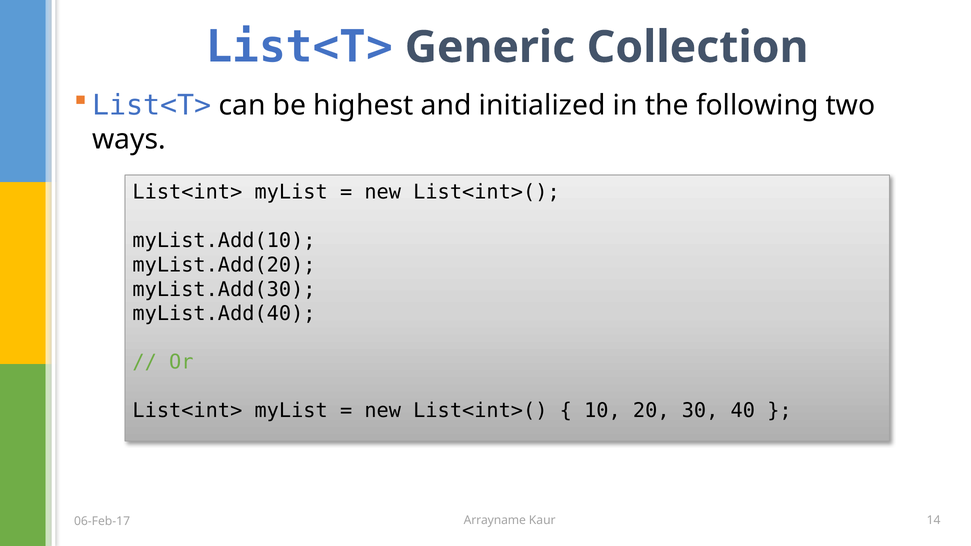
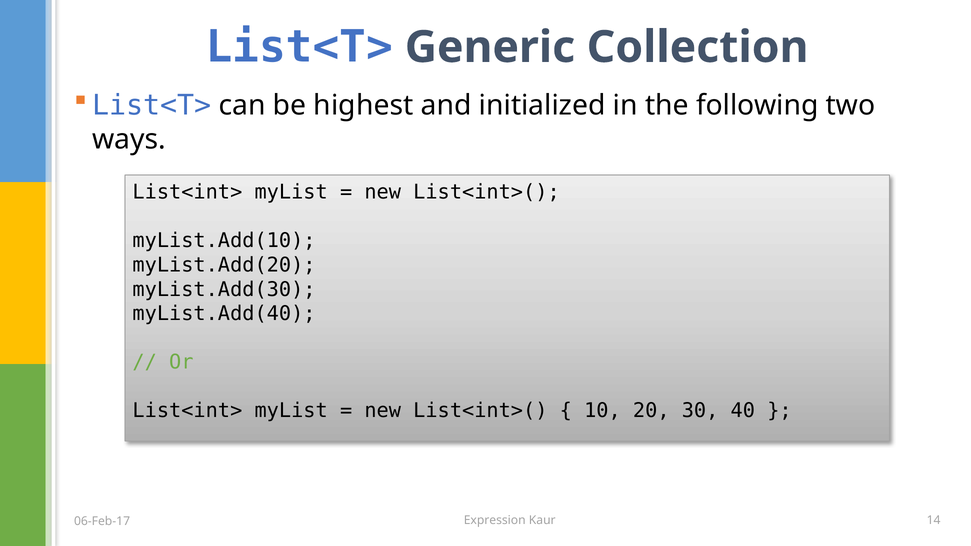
Arrayname: Arrayname -> Expression (495, 521)
